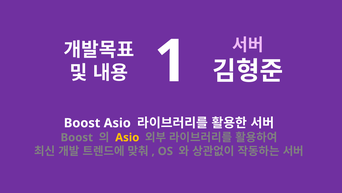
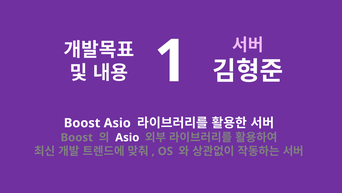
Asio colour: yellow -> white (127, 137)
